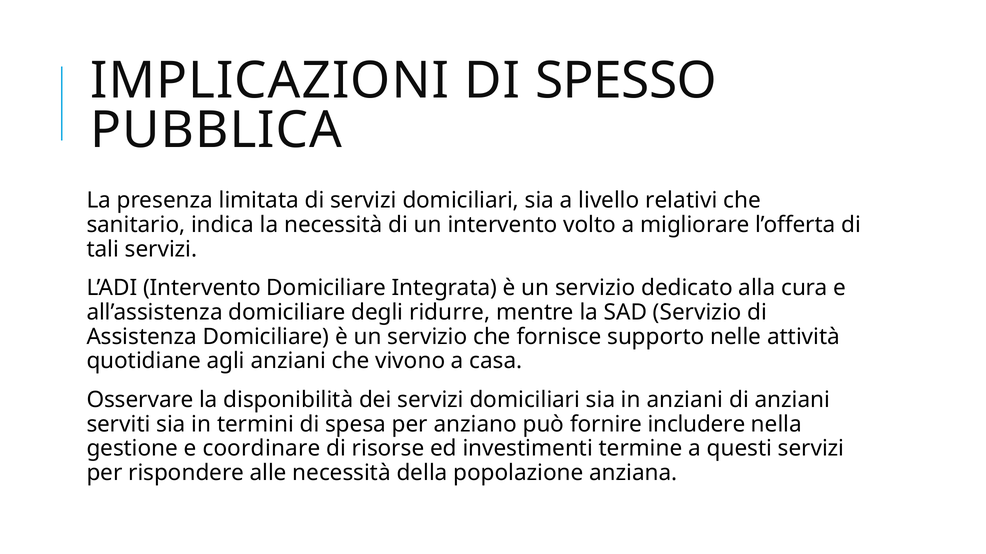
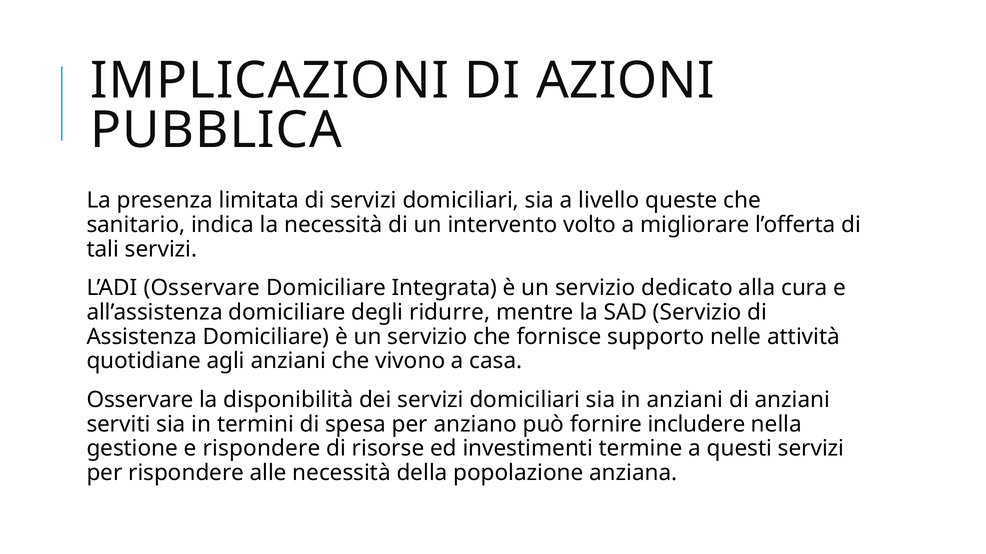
SPESSO: SPESSO -> AZIONI (625, 81)
relativi: relativi -> queste (681, 201)
L’ADI Intervento: Intervento -> Osservare (202, 288)
e coordinare: coordinare -> rispondere (261, 449)
